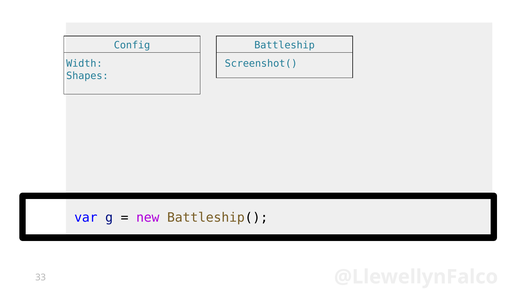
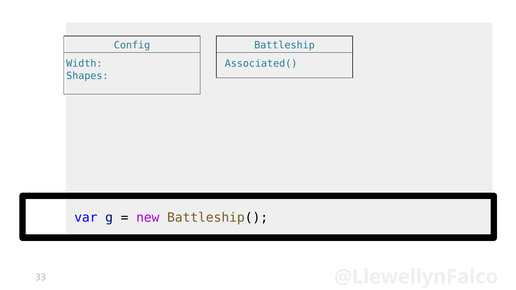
Screenshot(: Screenshot( -> Associated( (261, 64)
